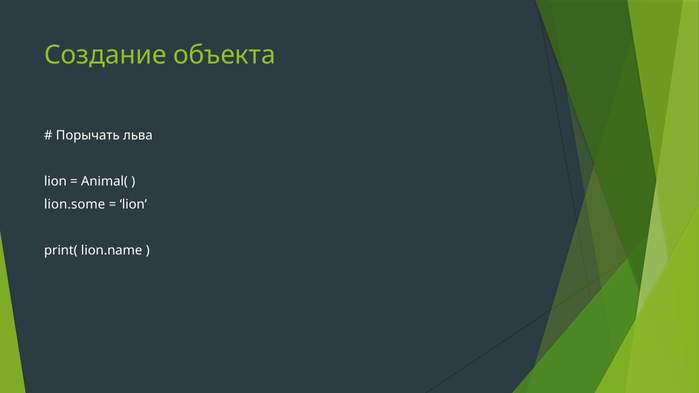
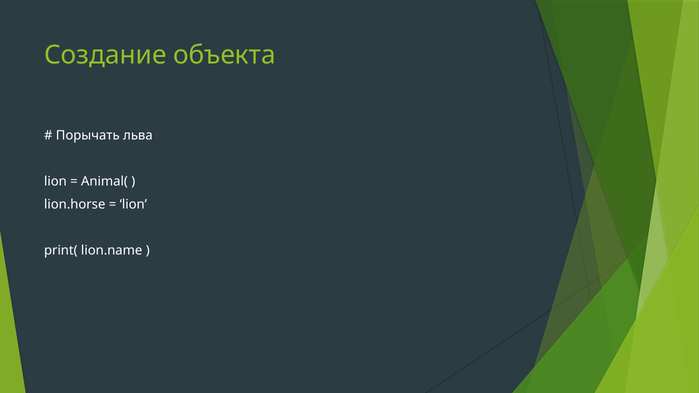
lion.some: lion.some -> lion.horse (75, 204)
